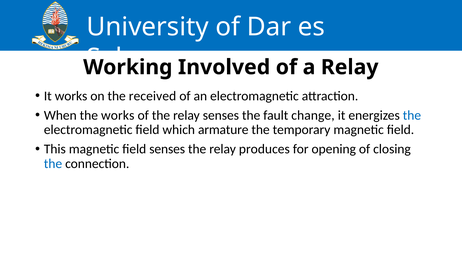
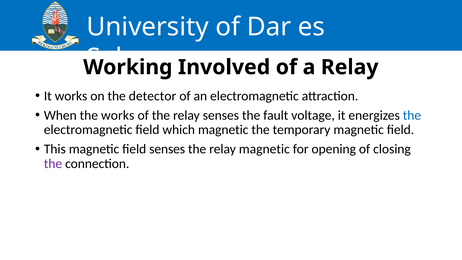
received: received -> detector (153, 96)
change: change -> voltage (313, 115)
which armature: armature -> magnetic (223, 130)
relay produces: produces -> magnetic (264, 149)
the colour: blue -> purple (53, 164)
